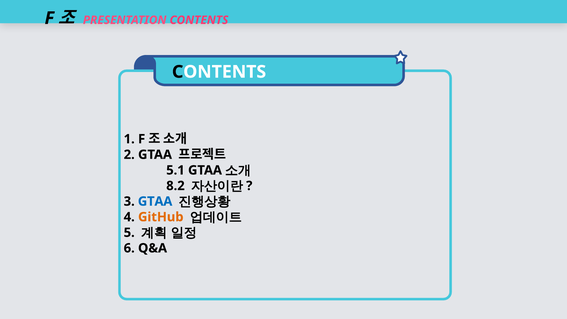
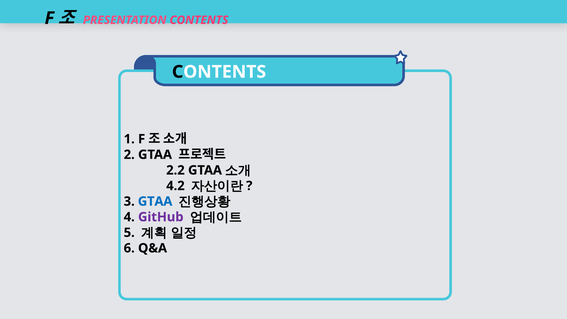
5.1: 5.1 -> 2.2 (175, 170)
8.2: 8.2 -> 4.2 (175, 186)
GitHub colour: orange -> purple (161, 217)
